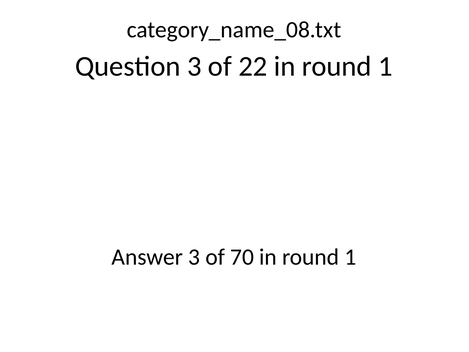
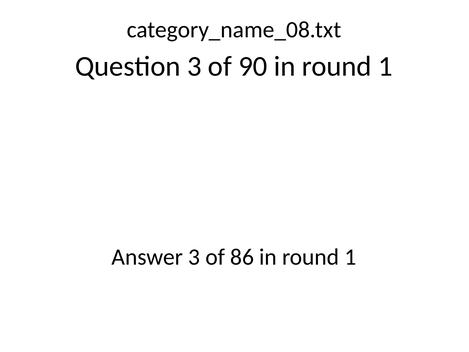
22: 22 -> 90 (253, 66)
70: 70 -> 86 (242, 257)
